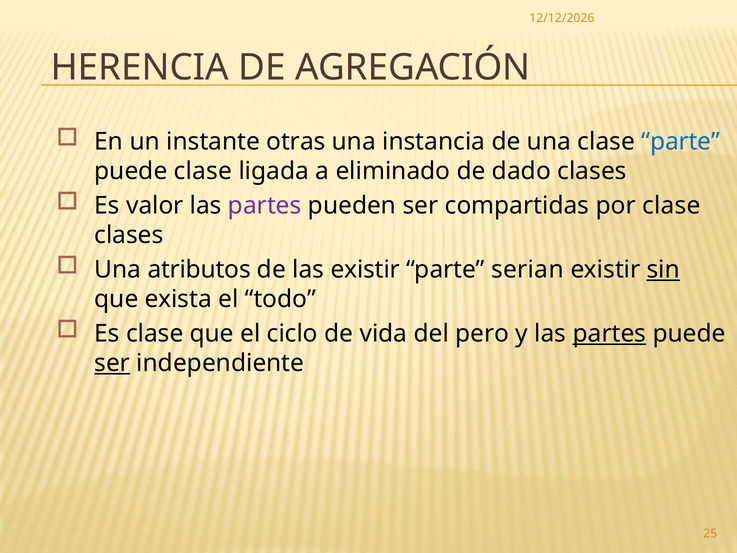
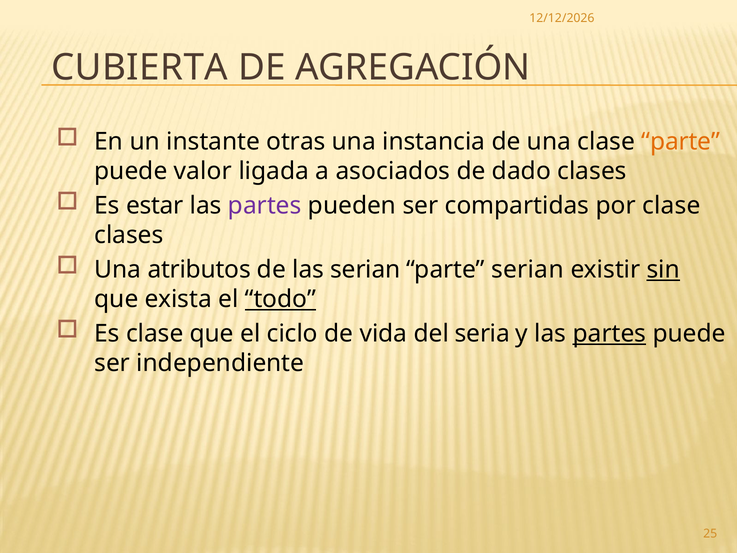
HERENCIA: HERENCIA -> CUBIERTA (140, 68)
parte colour: blue -> orange (681, 142)
puede clase: clase -> valor (203, 171)
eliminado: eliminado -> asociados (393, 171)
valor: valor -> estar (155, 206)
las existir: existir -> serian (365, 269)
todo underline: none -> present (280, 299)
pero: pero -> seria (482, 333)
ser underline: present -> none (112, 363)
